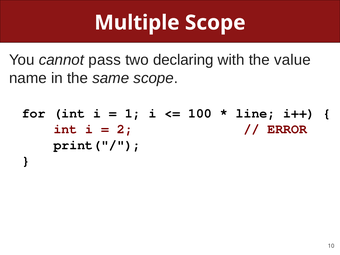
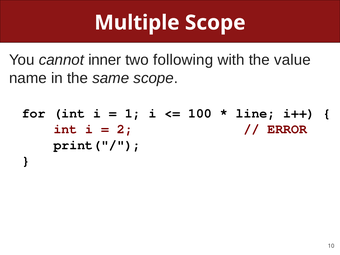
pass: pass -> inner (105, 60)
declaring: declaring -> following (183, 60)
